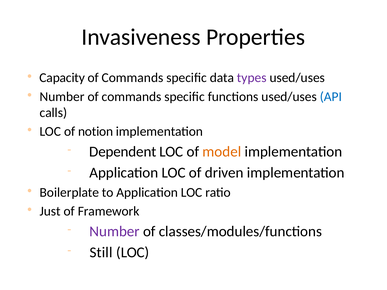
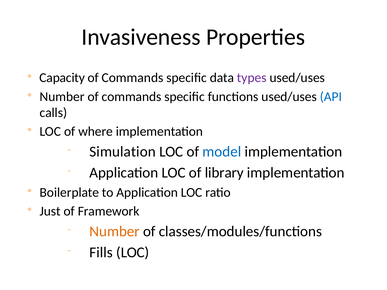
notion: notion -> where (96, 132)
Dependent: Dependent -> Simulation (123, 152)
model colour: orange -> blue (222, 152)
driven: driven -> library (224, 173)
Number colour: purple -> orange (115, 232)
Still: Still -> Fills (101, 253)
